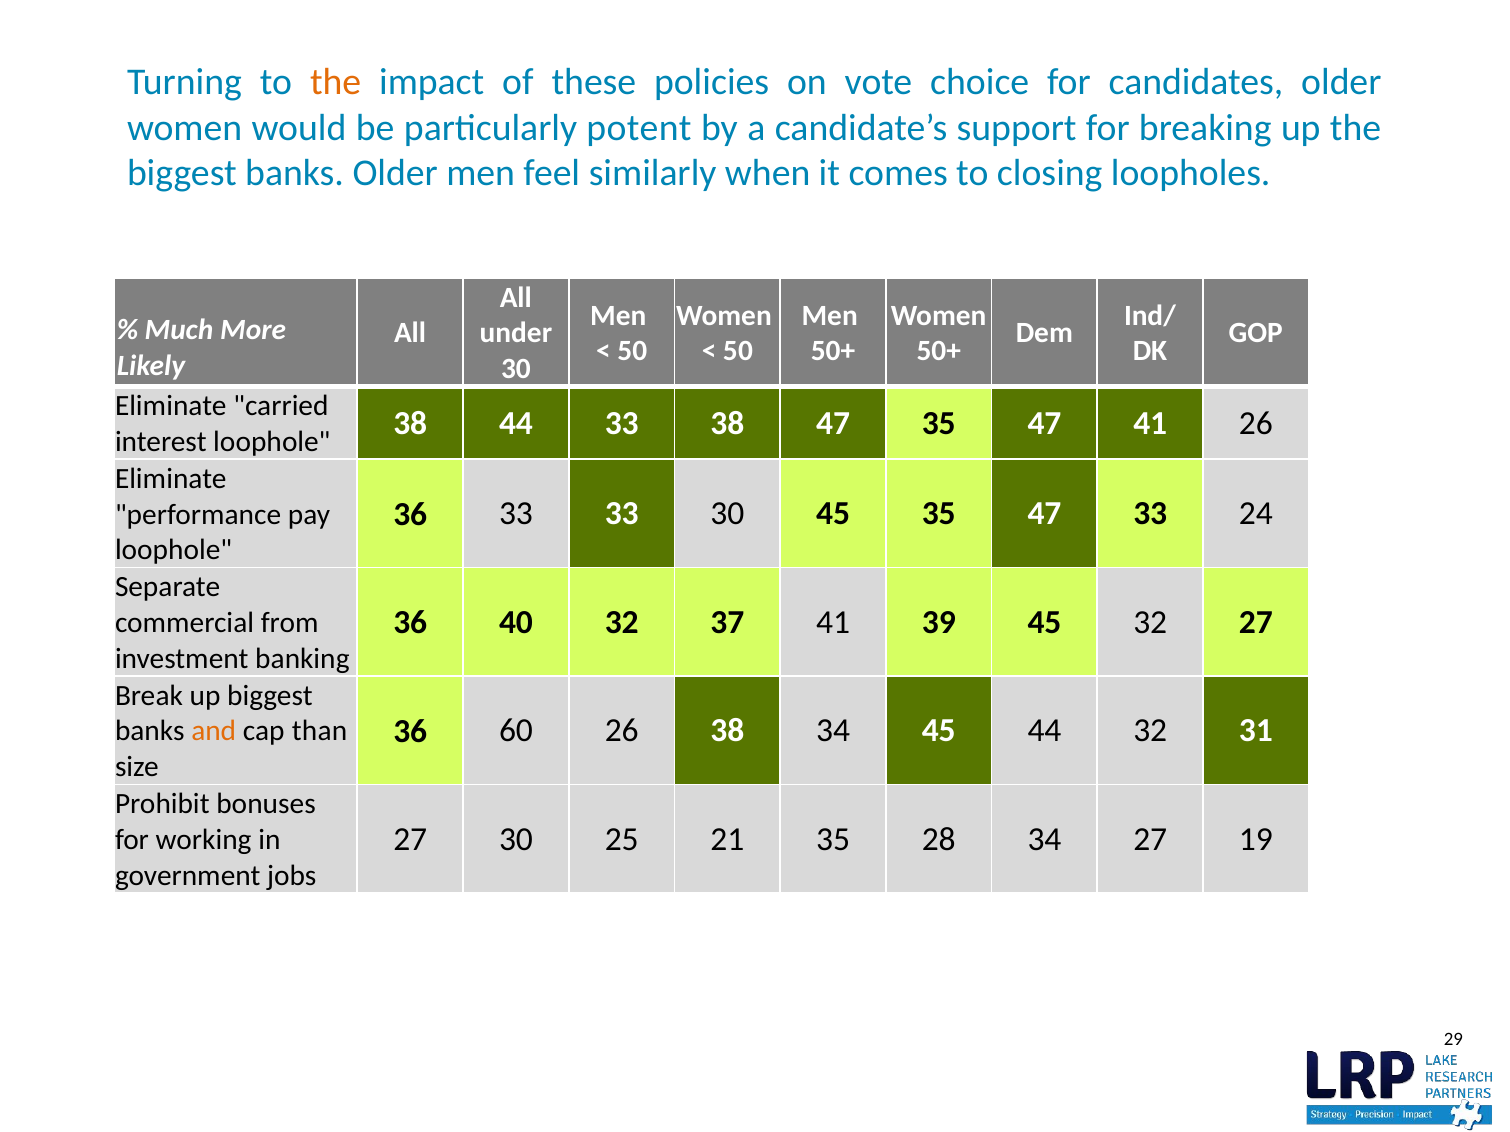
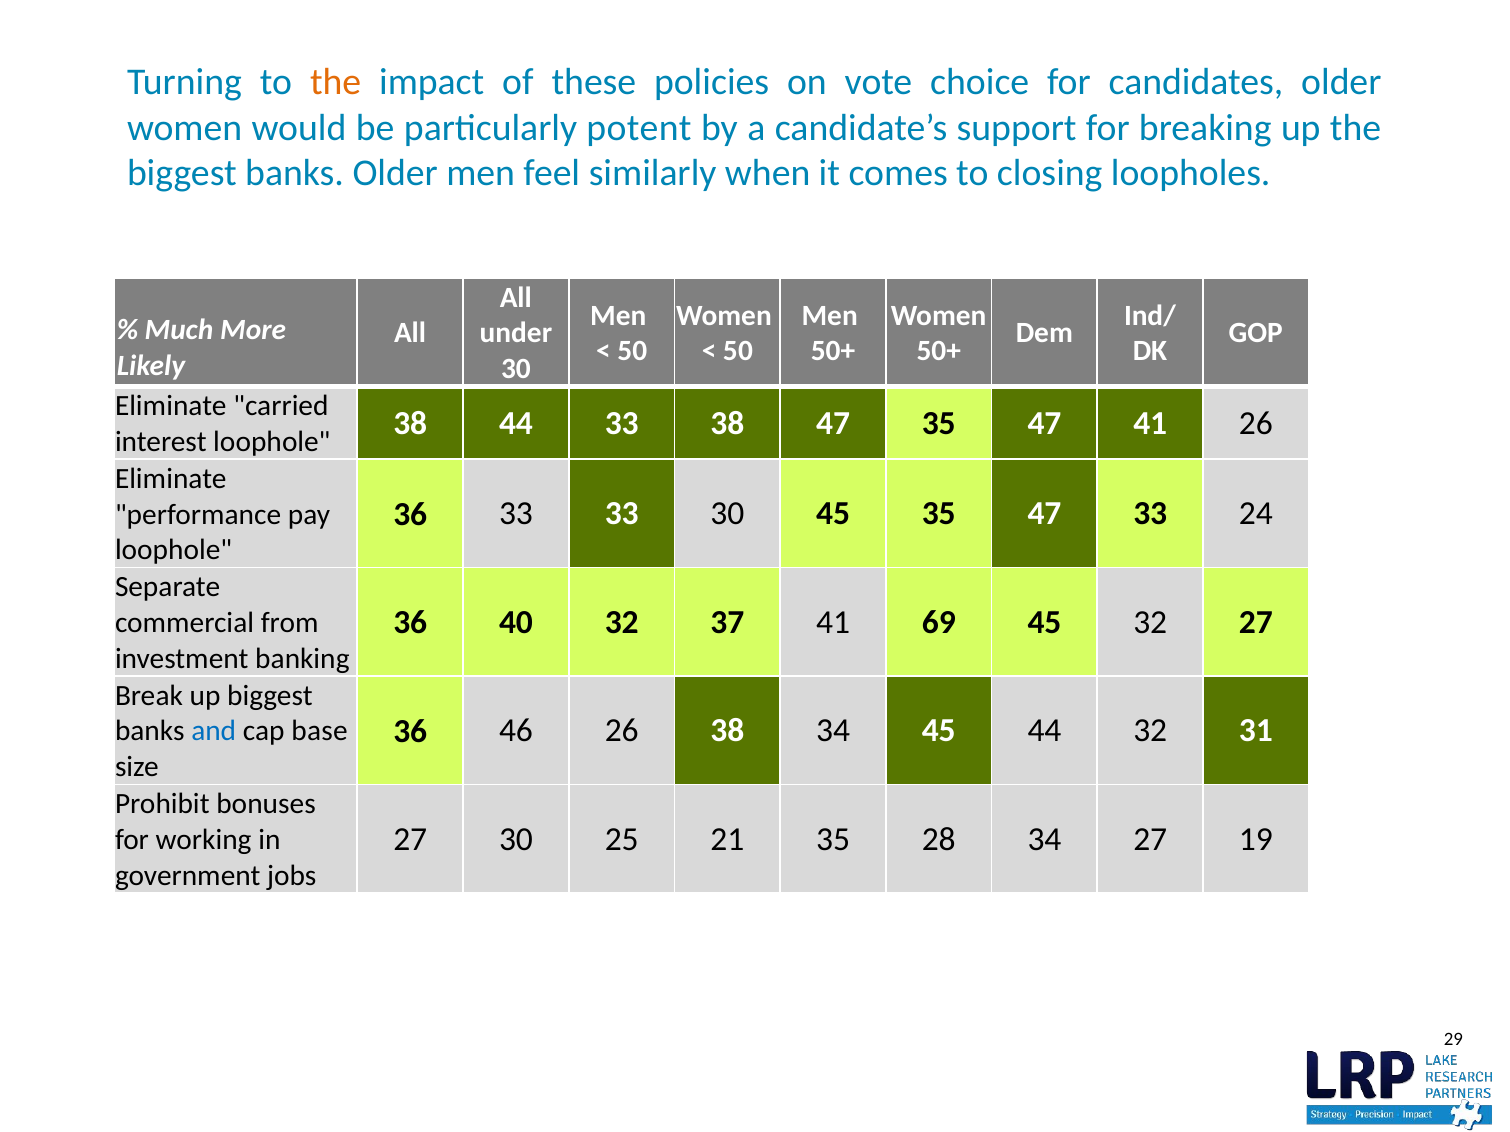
39: 39 -> 69 (939, 622)
60: 60 -> 46 (516, 731)
and colour: orange -> blue (214, 732)
than: than -> base (320, 732)
